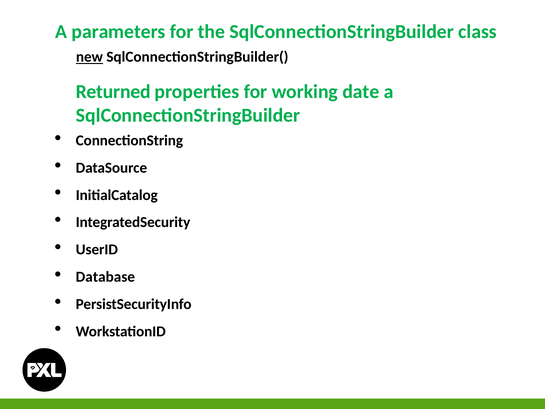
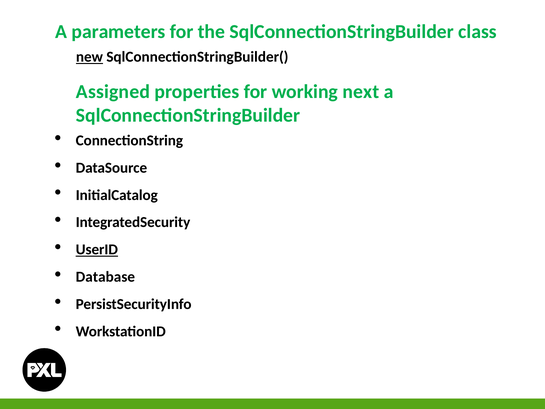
Returned: Returned -> Assigned (113, 92)
date: date -> next (361, 92)
UserID underline: none -> present (97, 249)
